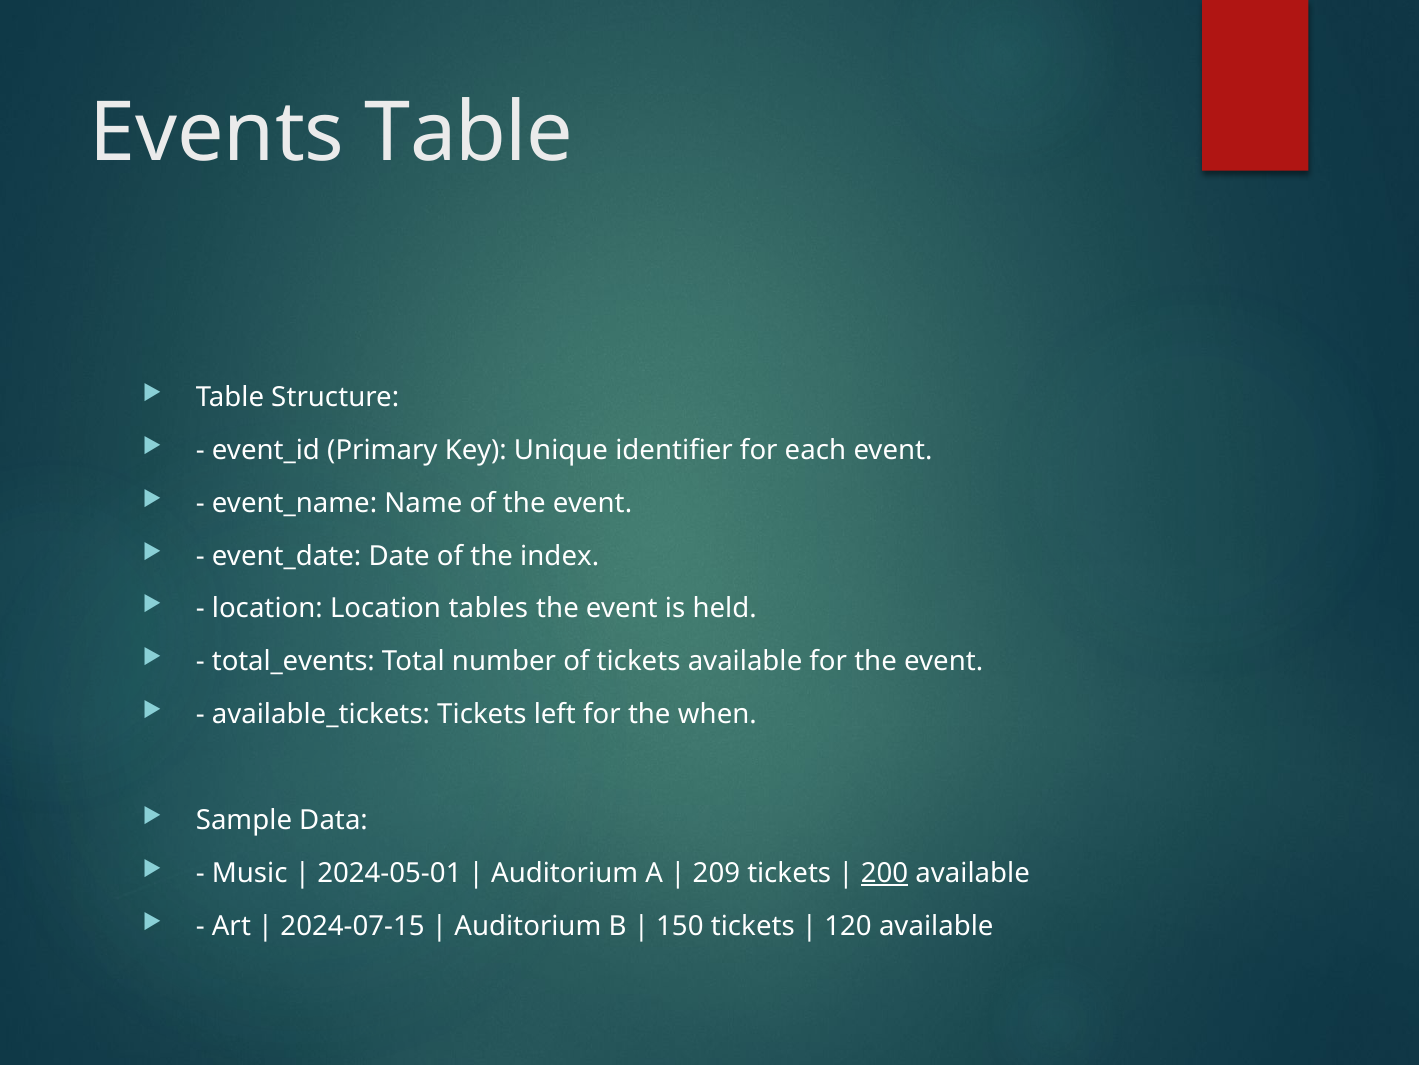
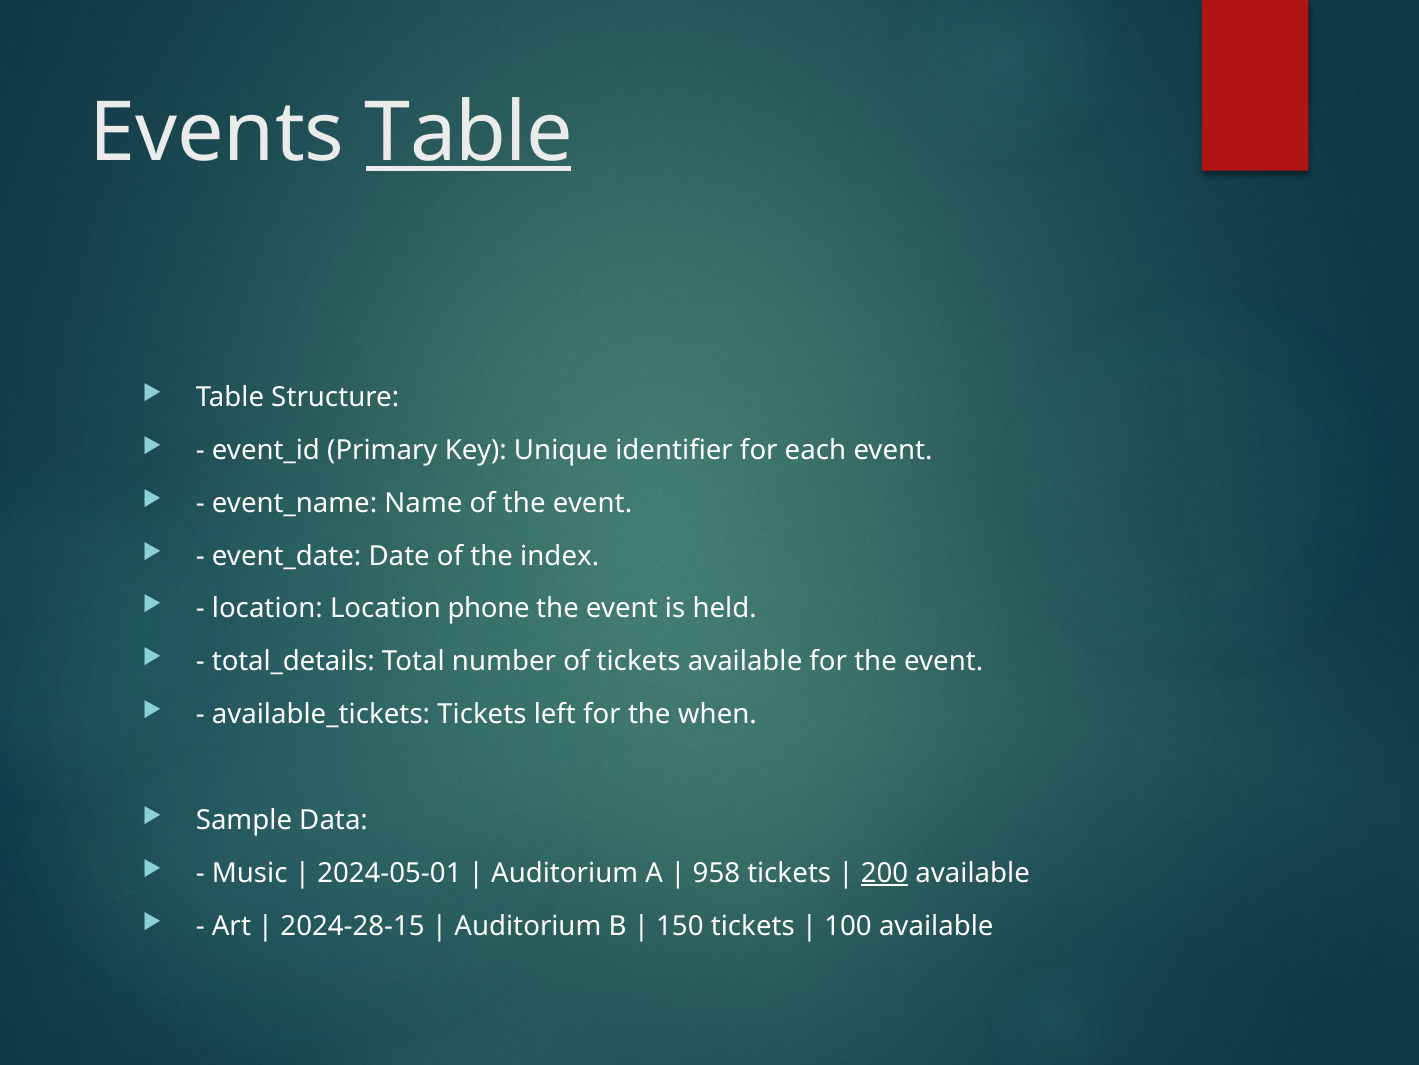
Table underline: none -> present (469, 133)
tables: tables -> phone (489, 608)
total_events: total_events -> total_details (293, 661)
209: 209 -> 958 (716, 873)
2024-07-15: 2024-07-15 -> 2024-28-15 (353, 926)
120: 120 -> 100 (848, 926)
